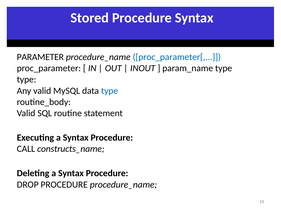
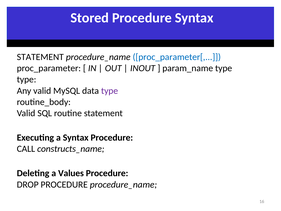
PARAMETER: PARAMETER -> STATEMENT (40, 57)
type colour: blue -> purple (110, 91)
Deleting a Syntax: Syntax -> Values (71, 173)
